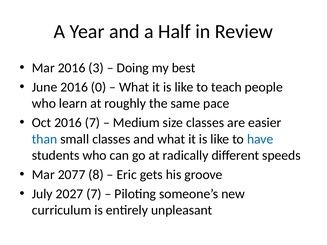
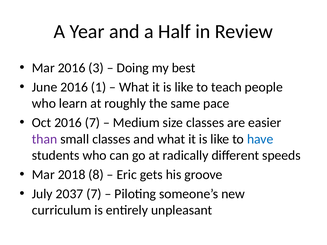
0: 0 -> 1 (99, 87)
than colour: blue -> purple (45, 139)
2077: 2077 -> 2018 (72, 175)
2027: 2027 -> 2037 (70, 194)
